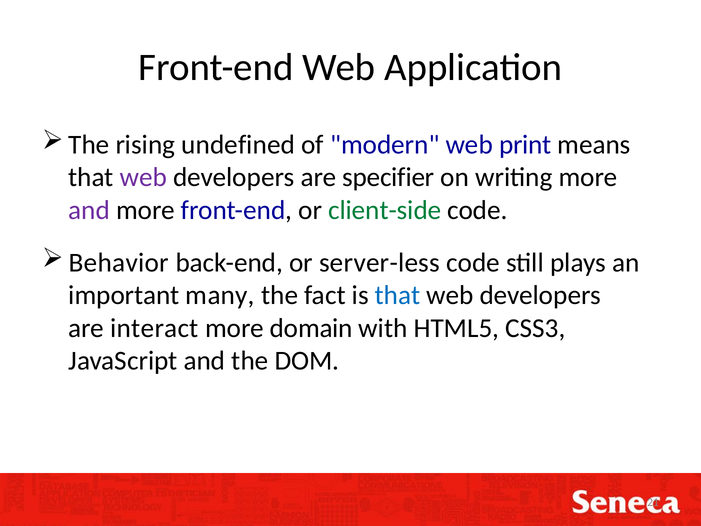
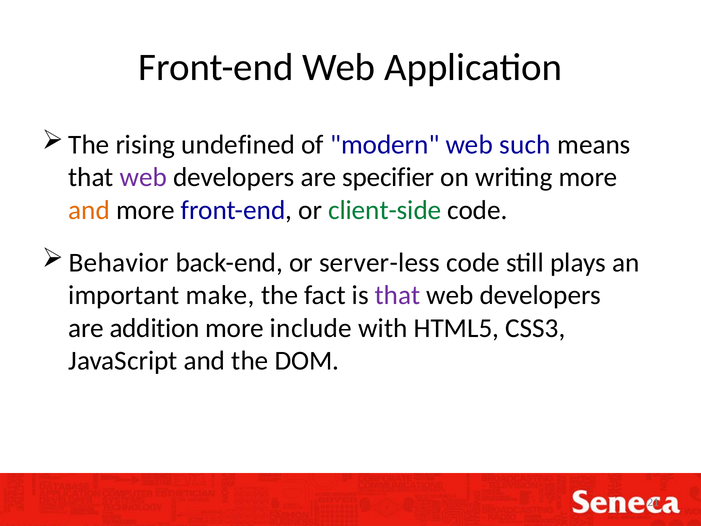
print: print -> such (525, 144)
and colour: purple -> orange (89, 210)
many: many -> make (220, 295)
that colour: blue -> purple (398, 295)
interact: interact -> addition (155, 328)
domain: domain -> include (311, 328)
